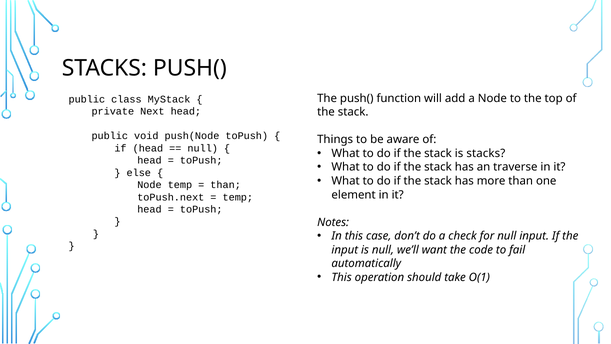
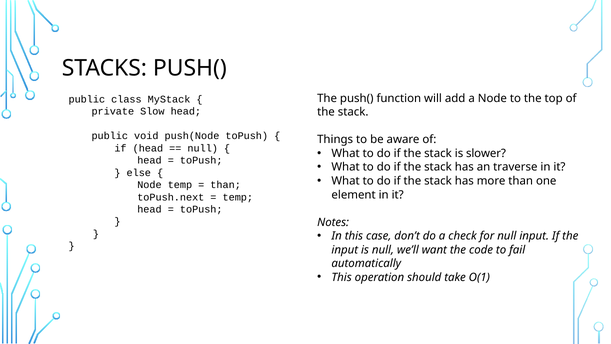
Next: Next -> Slow (152, 111)
is stacks: stacks -> slower (486, 153)
